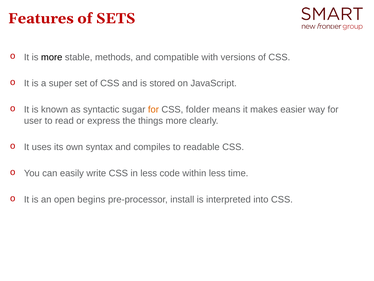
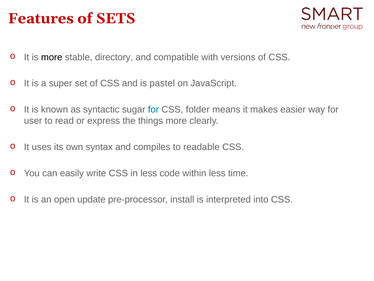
methods: methods -> directory (114, 57)
stored: stored -> pastel (162, 83)
for colour: orange -> blue (153, 109)
begins: begins -> update (91, 199)
